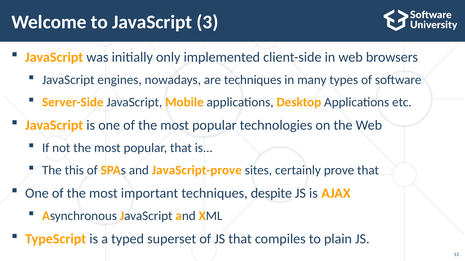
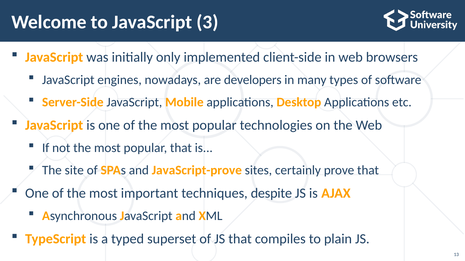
are techniques: techniques -> developers (253, 80)
this: this -> site (74, 171)
